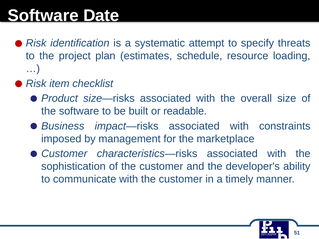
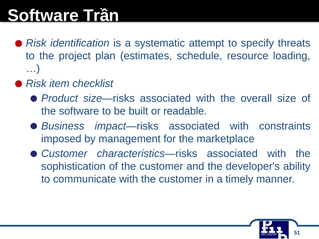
Date: Date -> Trần (101, 16)
